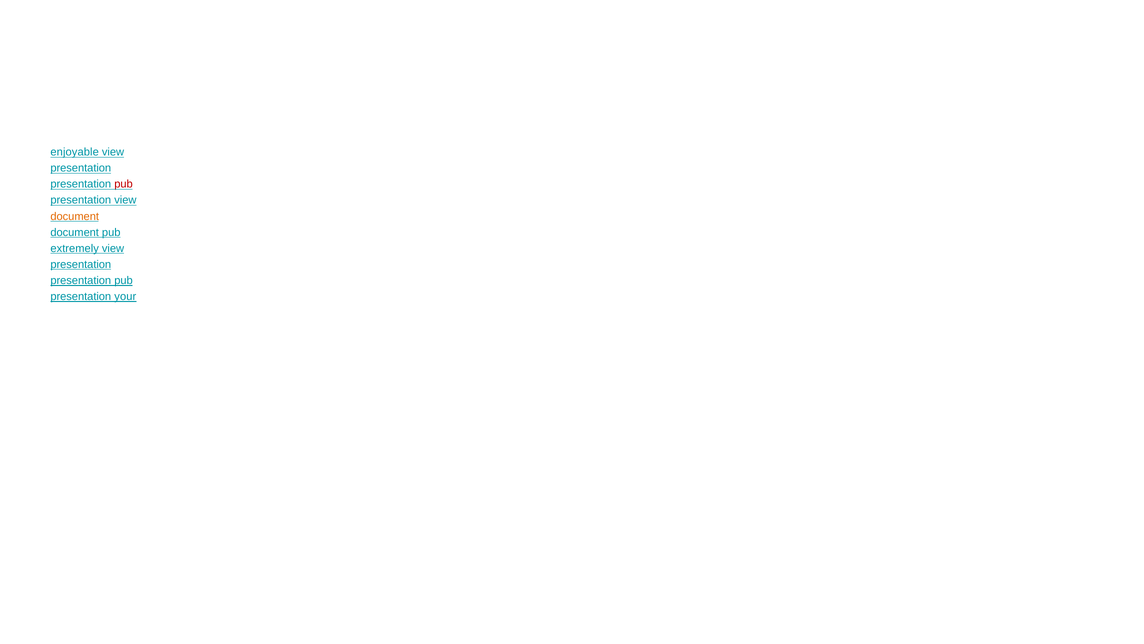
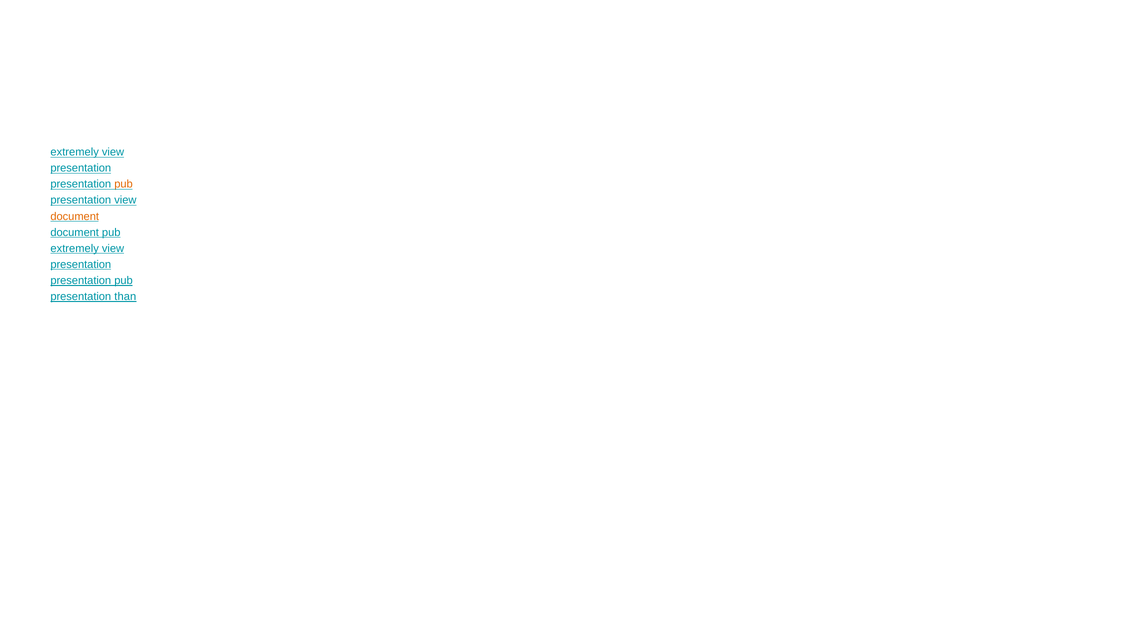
enjoyable: enjoyable -> extremely (75, 152)
pub colour: red -> orange (124, 184)
your: your -> than (125, 296)
